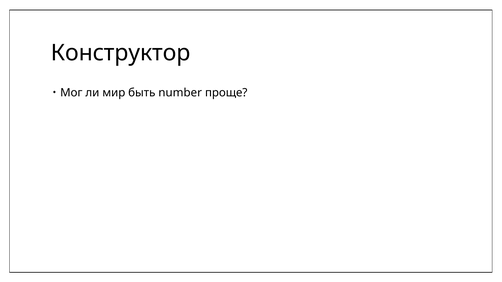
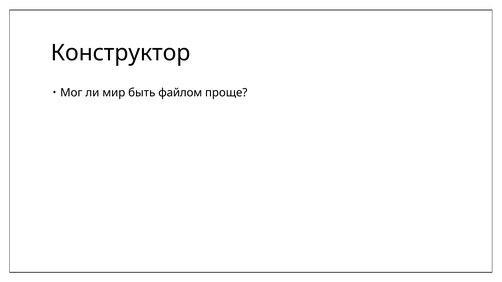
number: number -> файлом (180, 93)
